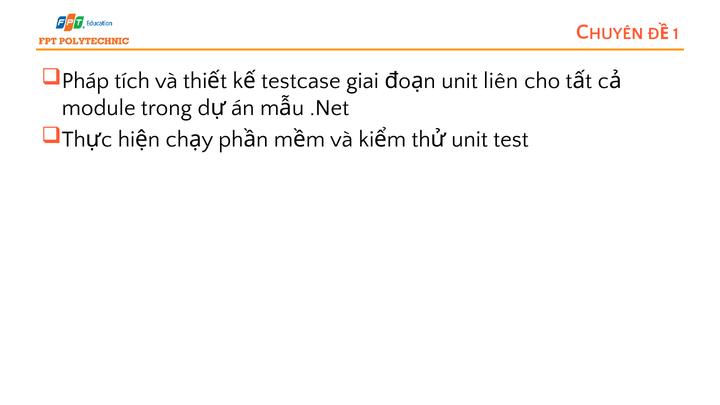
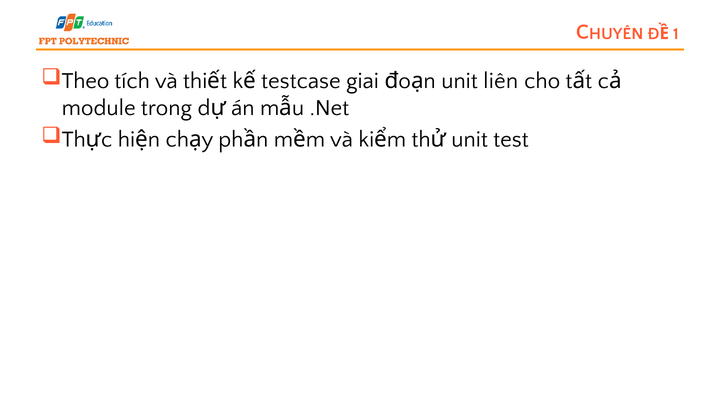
Pháp: Pháp -> Theo (85, 81)
